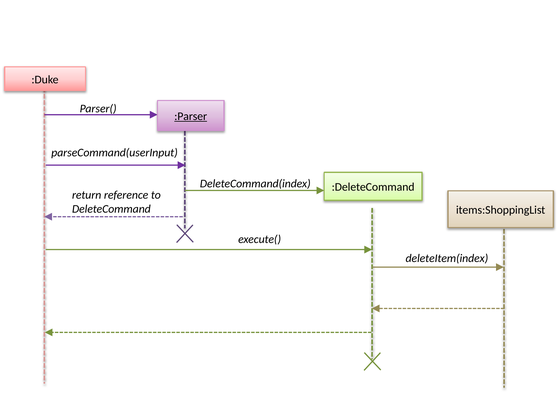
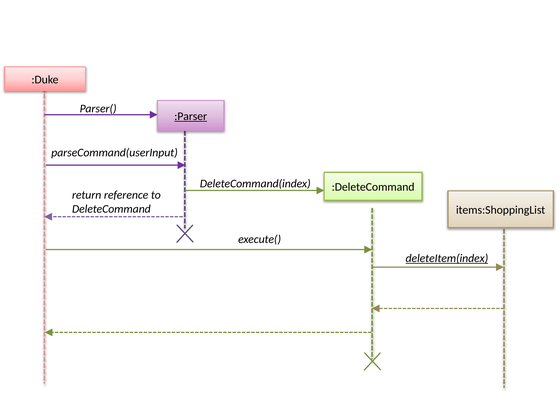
deleteItem(index underline: none -> present (447, 258)
